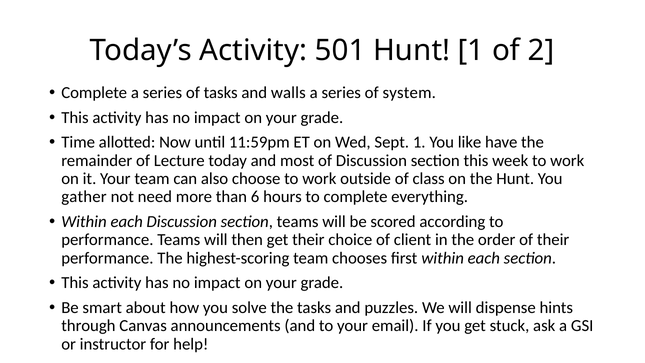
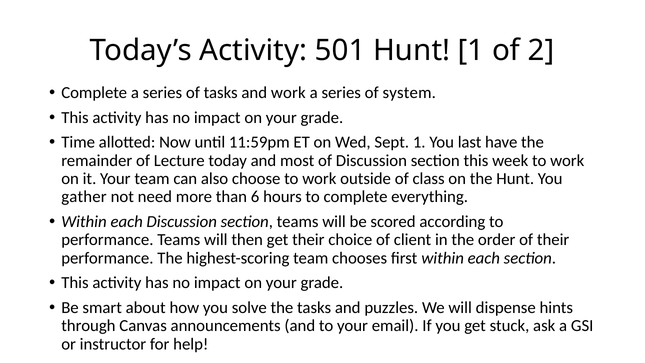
and walls: walls -> work (288, 93)
like: like -> last (470, 142)
